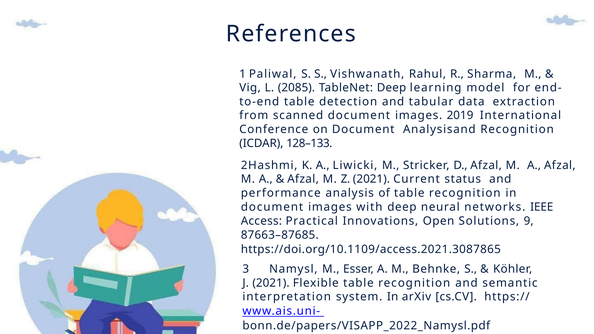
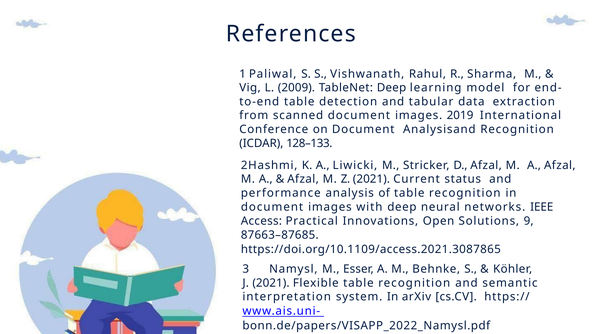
2085: 2085 -> 2009 (296, 88)
